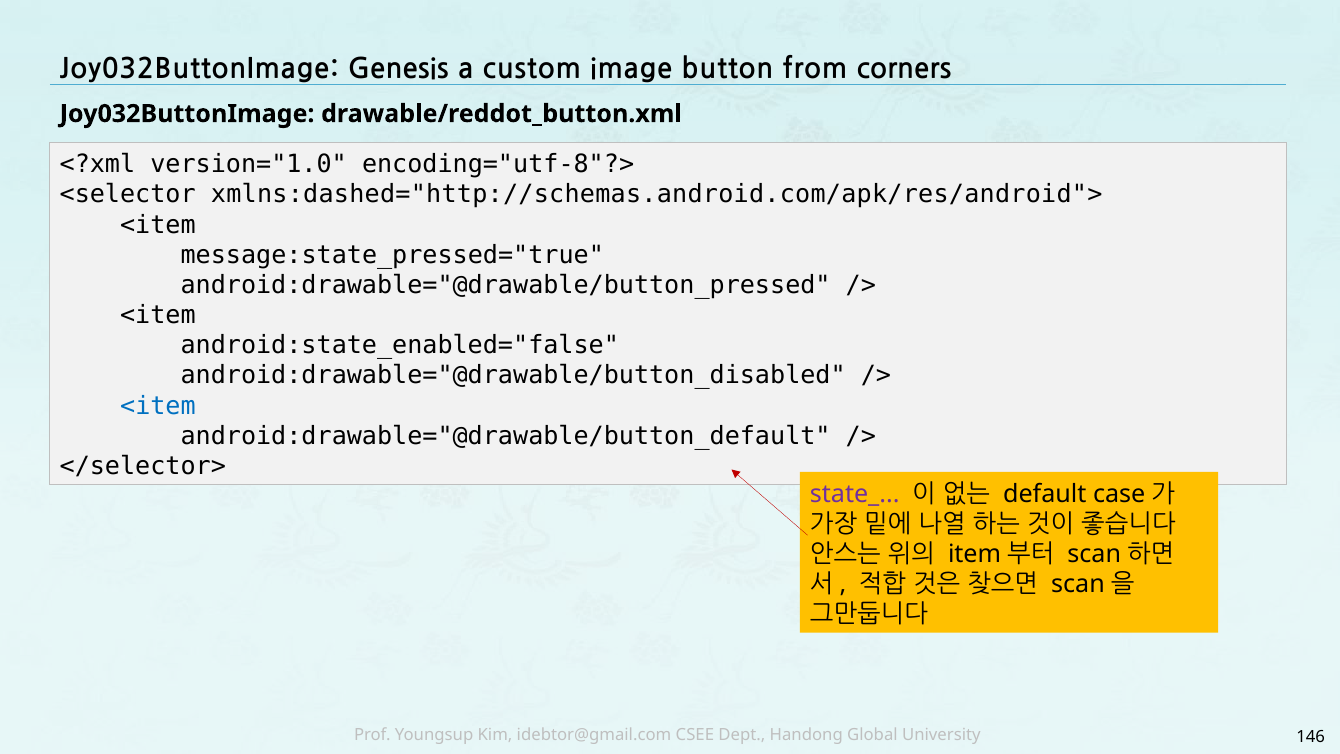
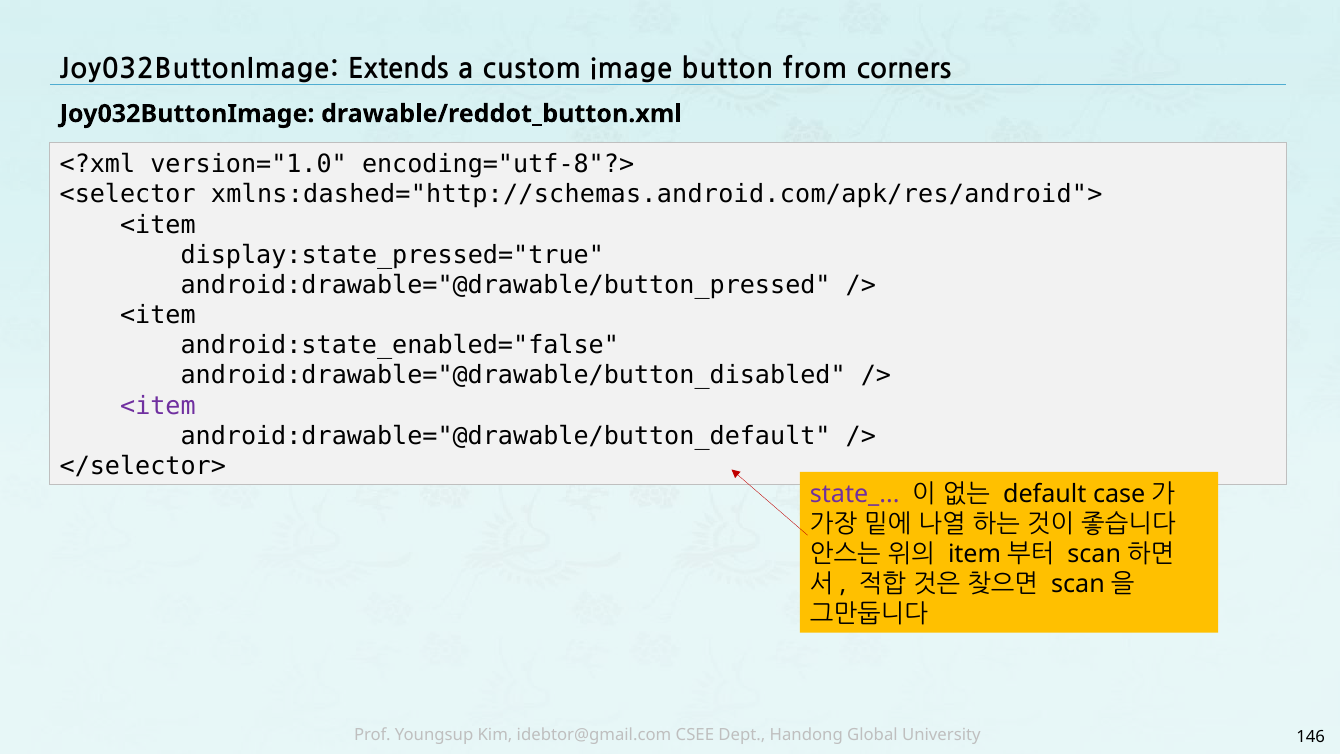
Genesis: Genesis -> Extends (398, 69)
message:state_pressed="true: message:state_pressed="true -> display:state_pressed="true (392, 255)
<item colour: blue -> purple (158, 406)
